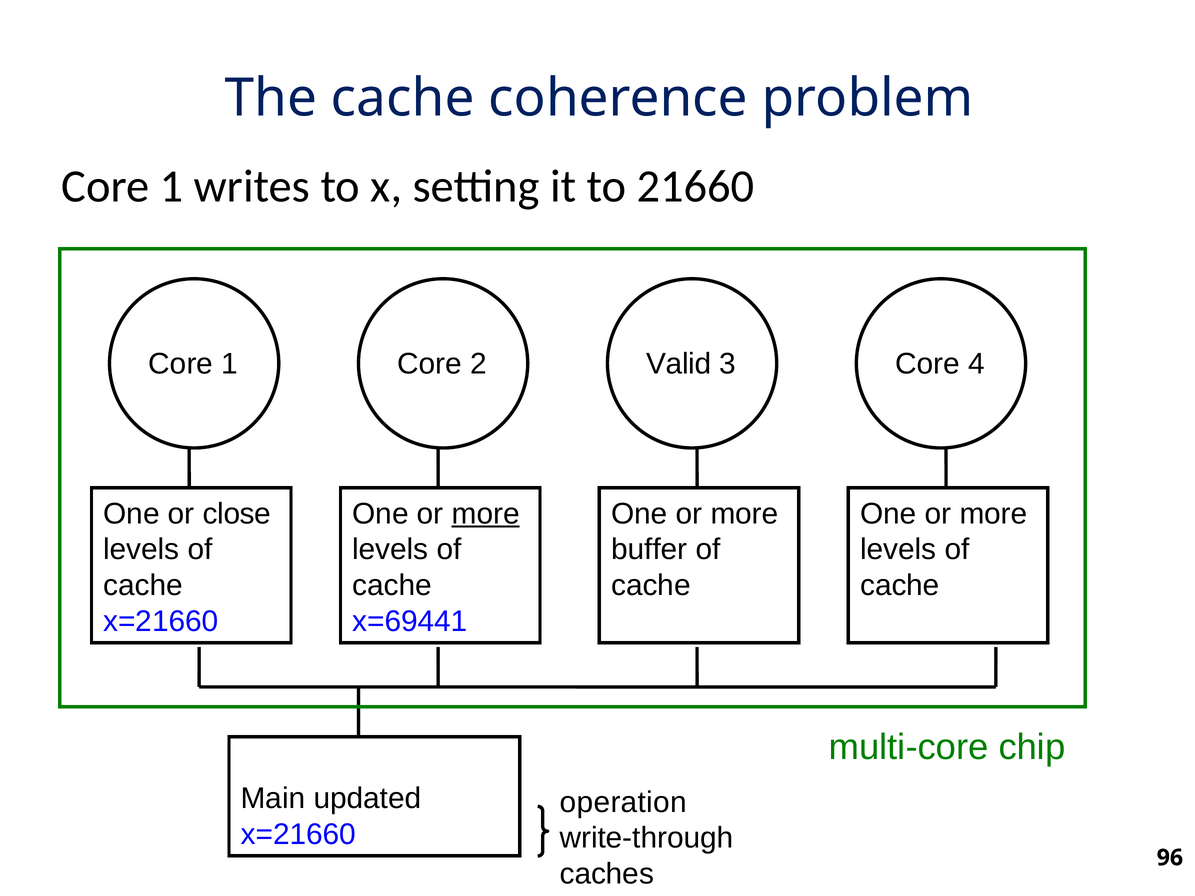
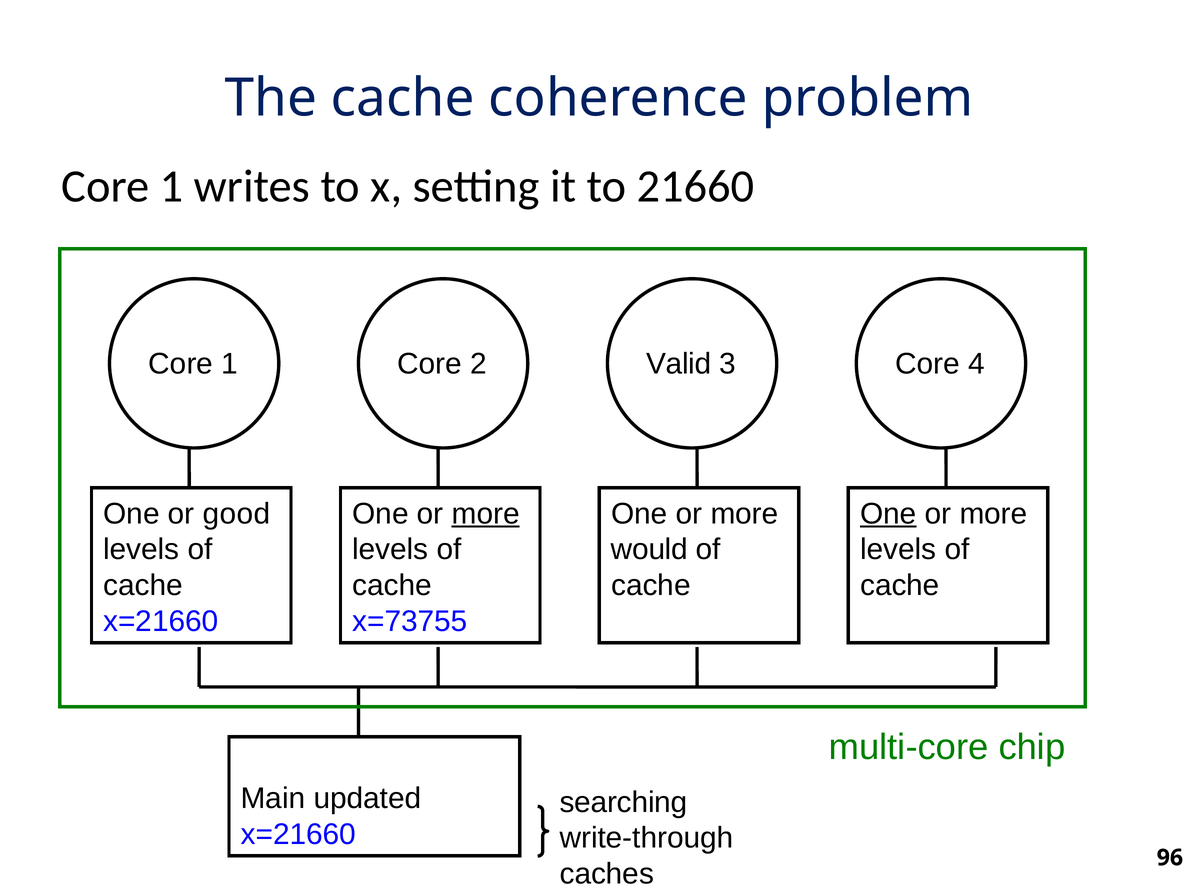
close: close -> good (237, 514)
One underline: none -> present (888, 514)
buffer: buffer -> would (649, 550)
x=69441: x=69441 -> x=73755 (410, 621)
operation: operation -> searching (624, 802)
